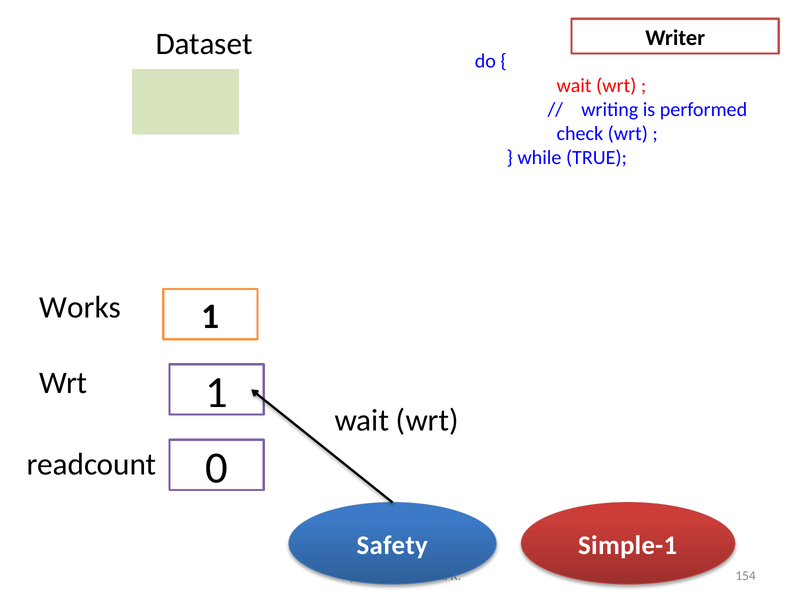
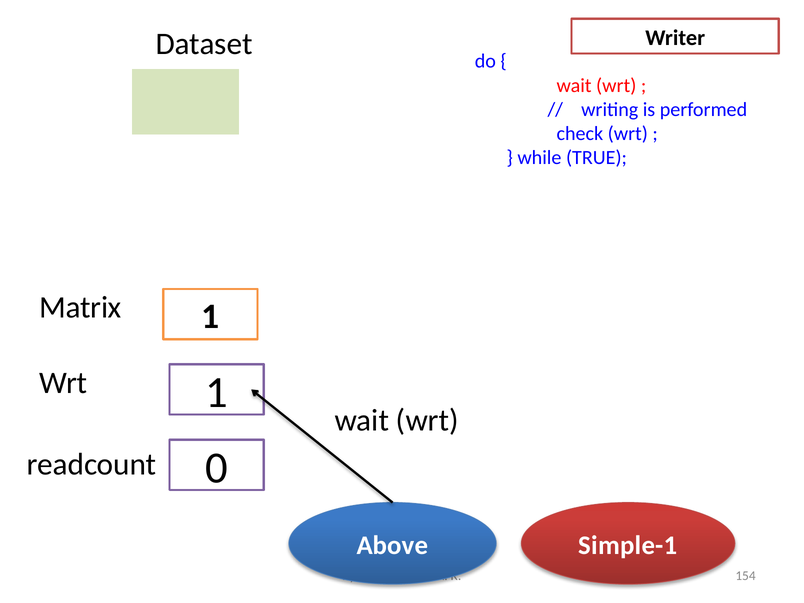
Works: Works -> Matrix (80, 308)
Safety: Safety -> Above (392, 545)
